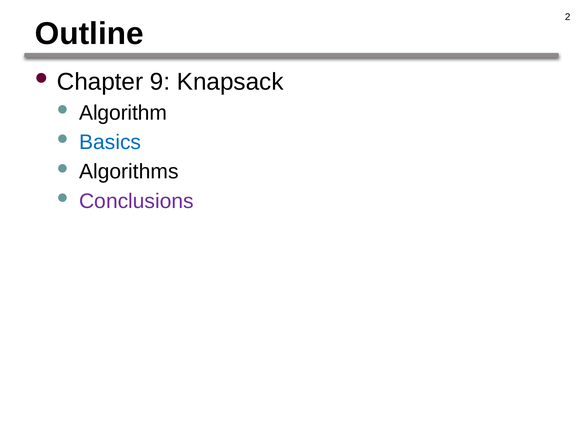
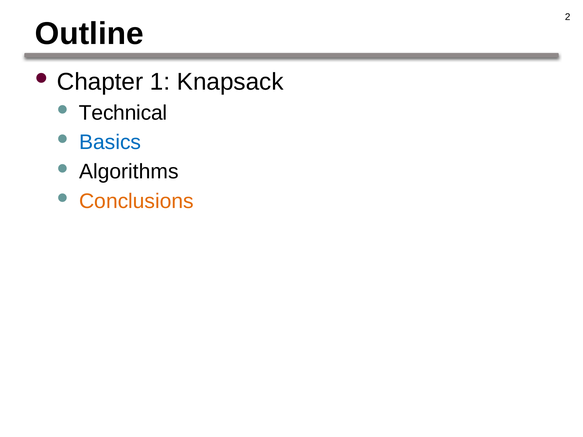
9: 9 -> 1 (160, 82)
Algorithm: Algorithm -> Technical (123, 113)
Conclusions colour: purple -> orange (136, 201)
